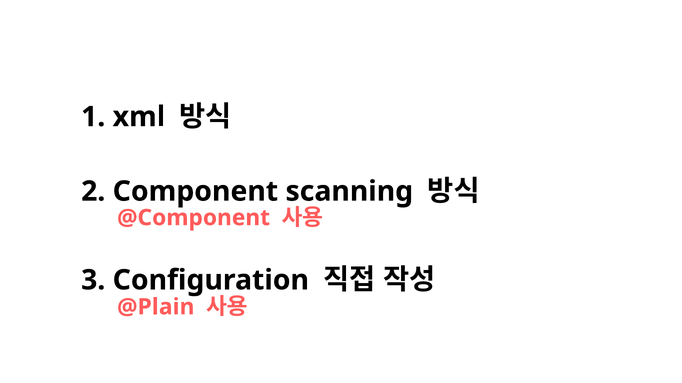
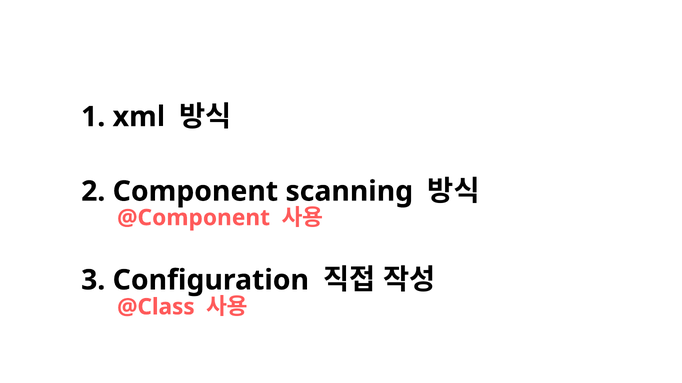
@Plain: @Plain -> @Class (156, 307)
